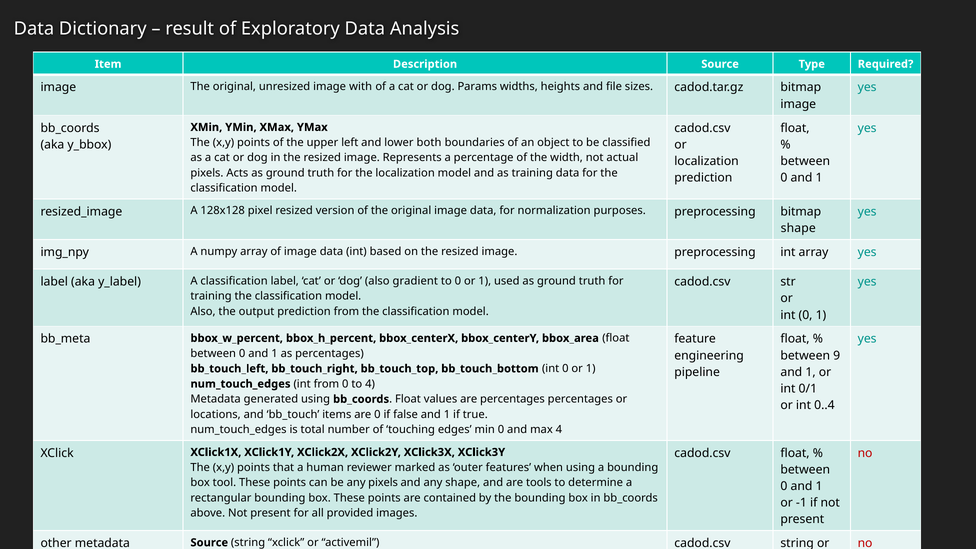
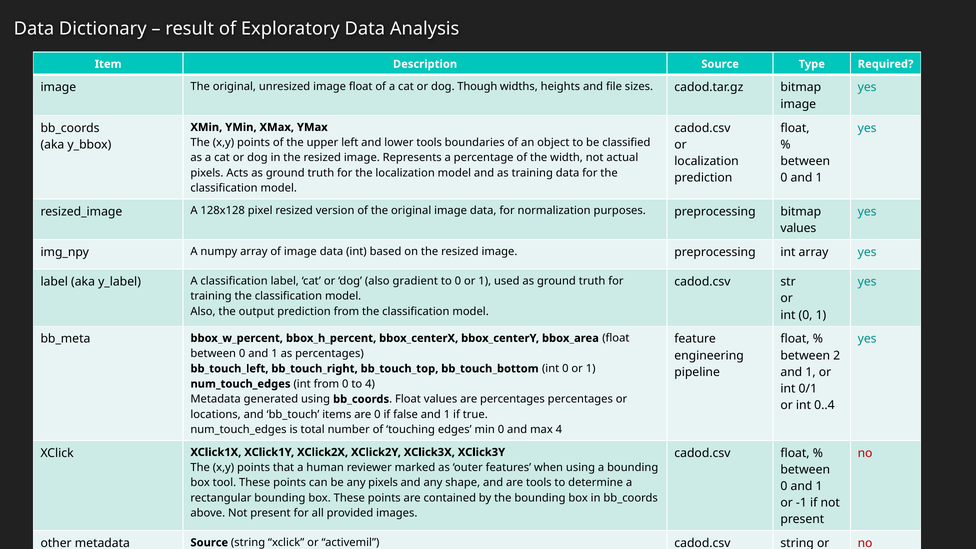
image with: with -> float (361, 87)
Params: Params -> Though (477, 87)
lower both: both -> tools (429, 142)
shape: shape -> values (798, 228)
9: 9 -> 2 (837, 356)
